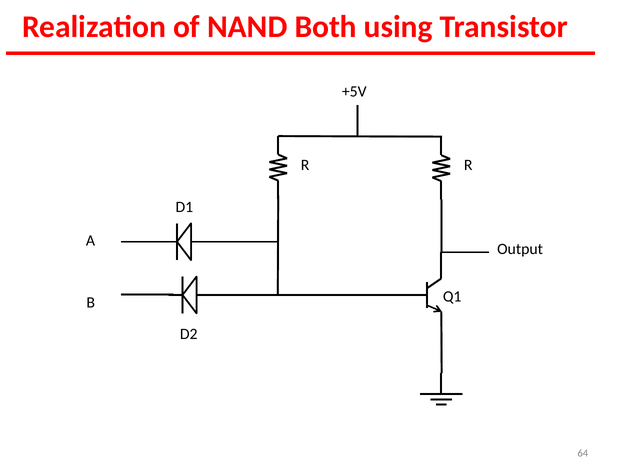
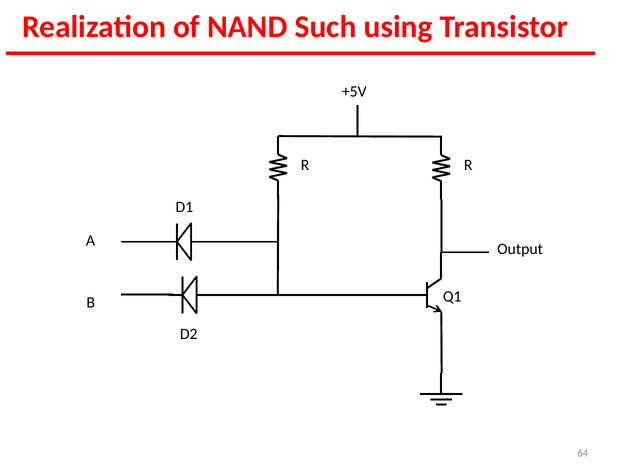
Both: Both -> Such (326, 27)
